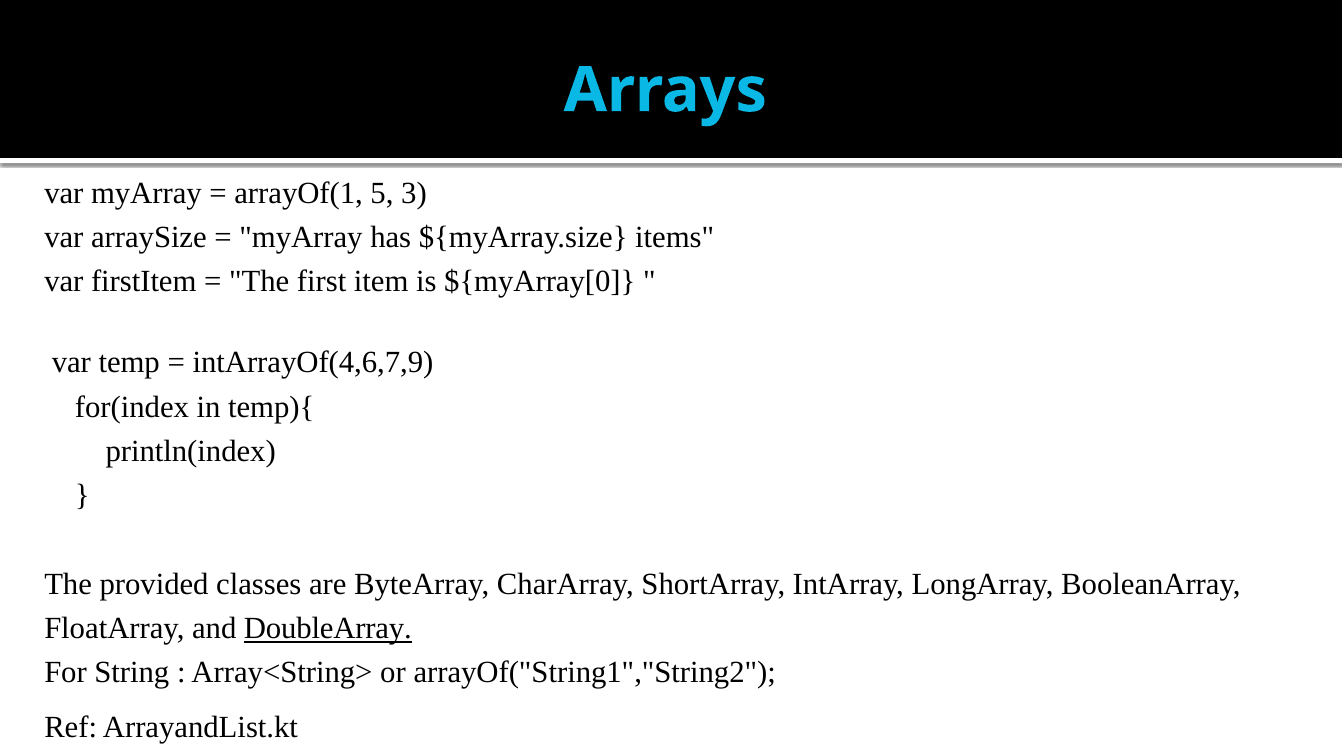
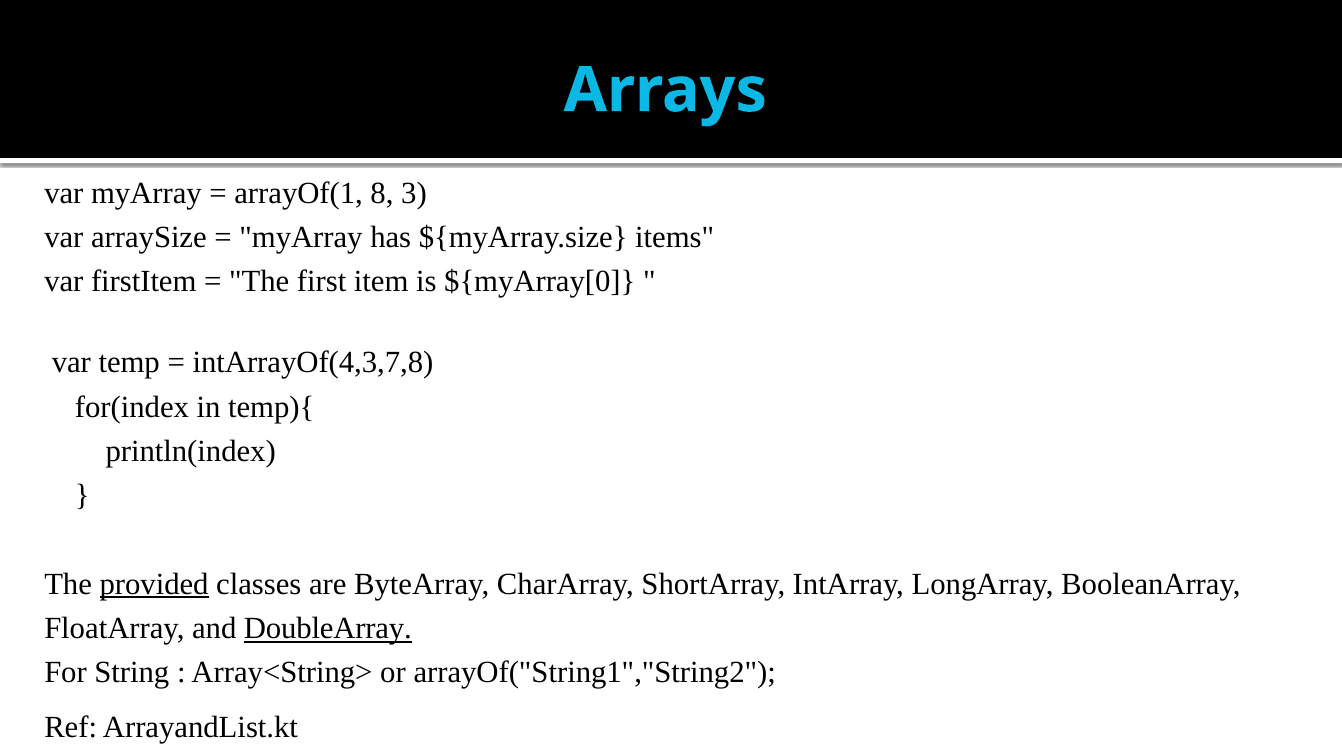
5: 5 -> 8 (382, 193)
intArrayOf(4,6,7,9: intArrayOf(4,6,7,9 -> intArrayOf(4,3,7,8 (313, 363)
provided underline: none -> present (154, 584)
